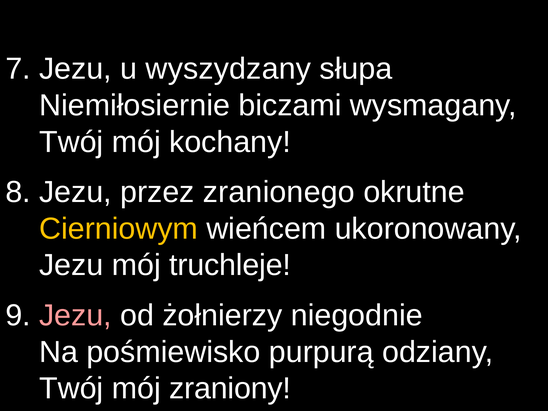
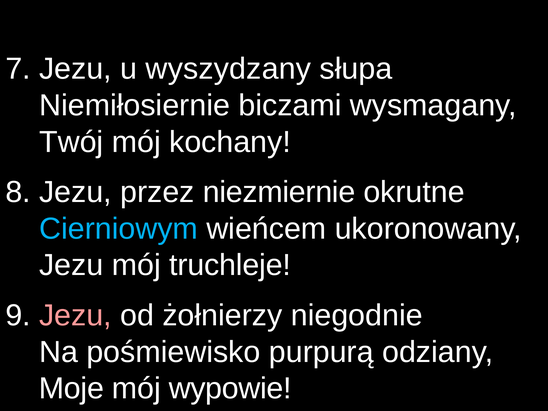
zranionego: zranionego -> niezmiernie (279, 192)
Cierniowym colour: yellow -> light blue (119, 229)
Twój: Twój -> Moje (71, 389)
zraniony: zraniony -> wypowie (230, 389)
